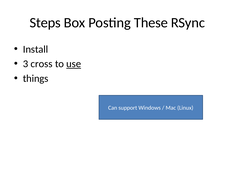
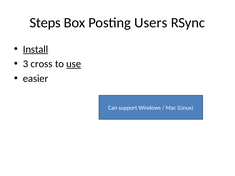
These: These -> Users (151, 23)
Install underline: none -> present (36, 49)
things: things -> easier (36, 79)
